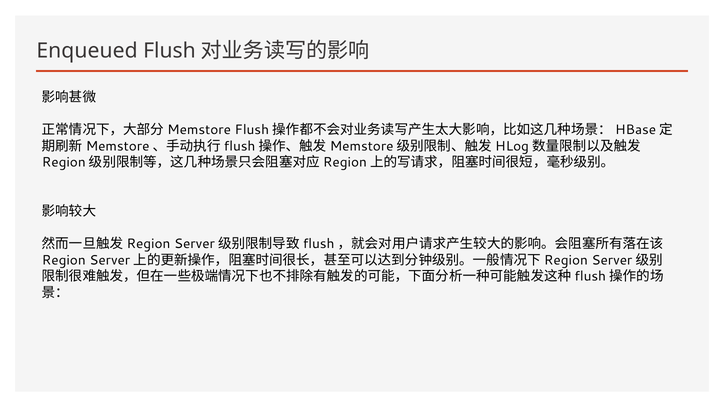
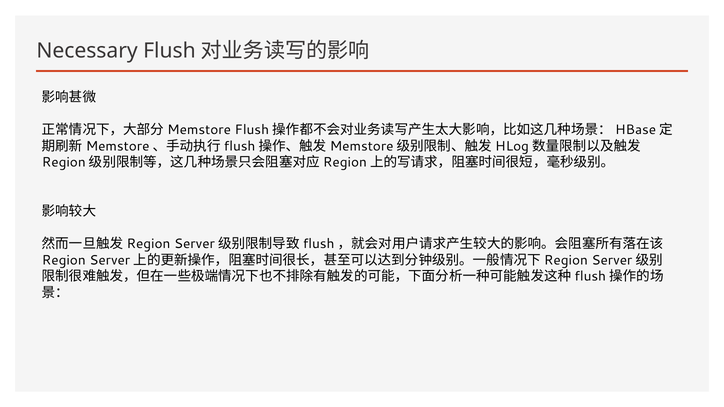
Enqueued: Enqueued -> Necessary (87, 51)
